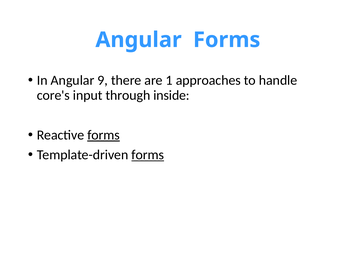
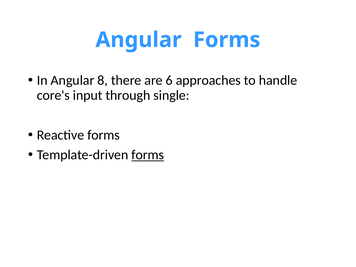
9: 9 -> 8 (103, 80)
1: 1 -> 6 (169, 80)
inside: inside -> single (171, 95)
forms underline: present -> none (104, 135)
